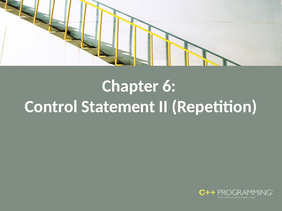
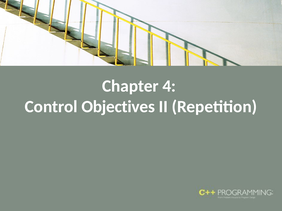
6: 6 -> 4 (169, 86)
Statement: Statement -> Objectives (118, 107)
